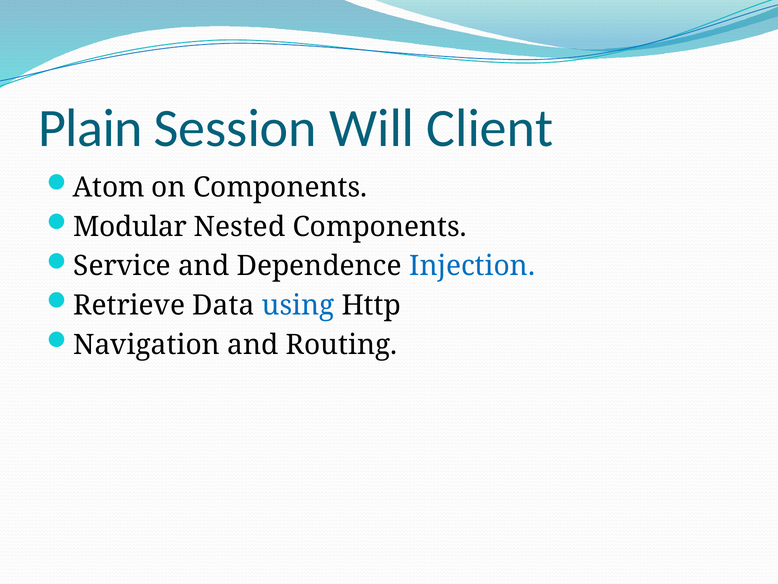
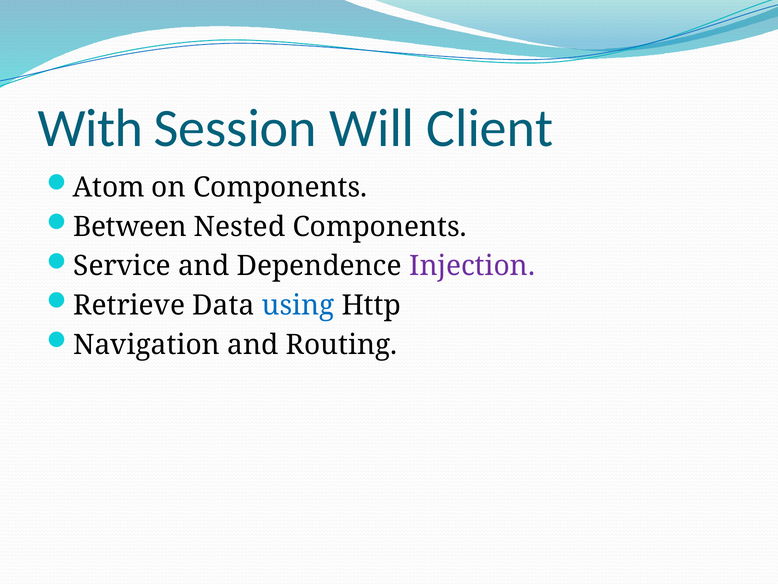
Plain: Plain -> With (90, 128)
Modular: Modular -> Between (130, 227)
Injection colour: blue -> purple (472, 266)
